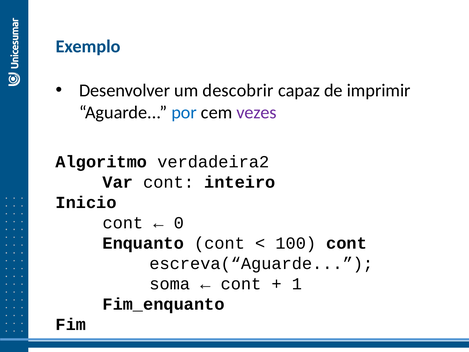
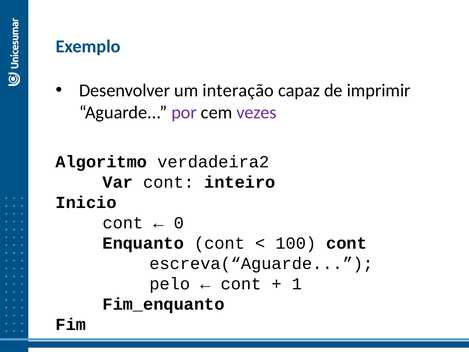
descobrir: descobrir -> interação (238, 90)
por colour: blue -> purple (184, 112)
soma: soma -> pelo (170, 284)
